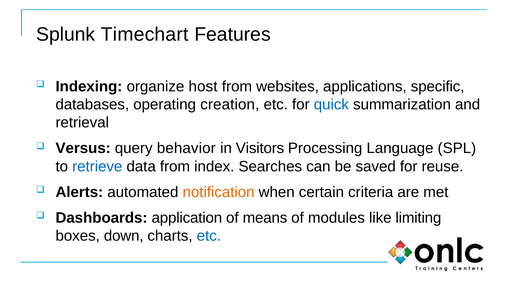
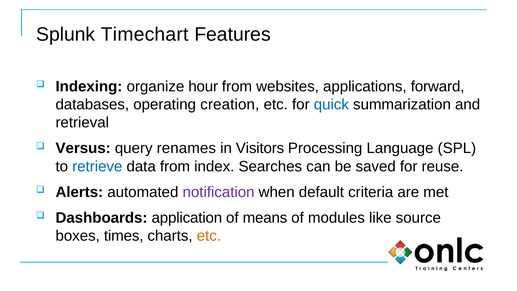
host: host -> hour (203, 86)
specific: specific -> forward (438, 86)
behavior: behavior -> renames (186, 148)
notification colour: orange -> purple (219, 192)
certain: certain -> default (321, 192)
limiting: limiting -> source (418, 218)
down: down -> times (124, 236)
etc colour: blue -> orange (209, 236)
